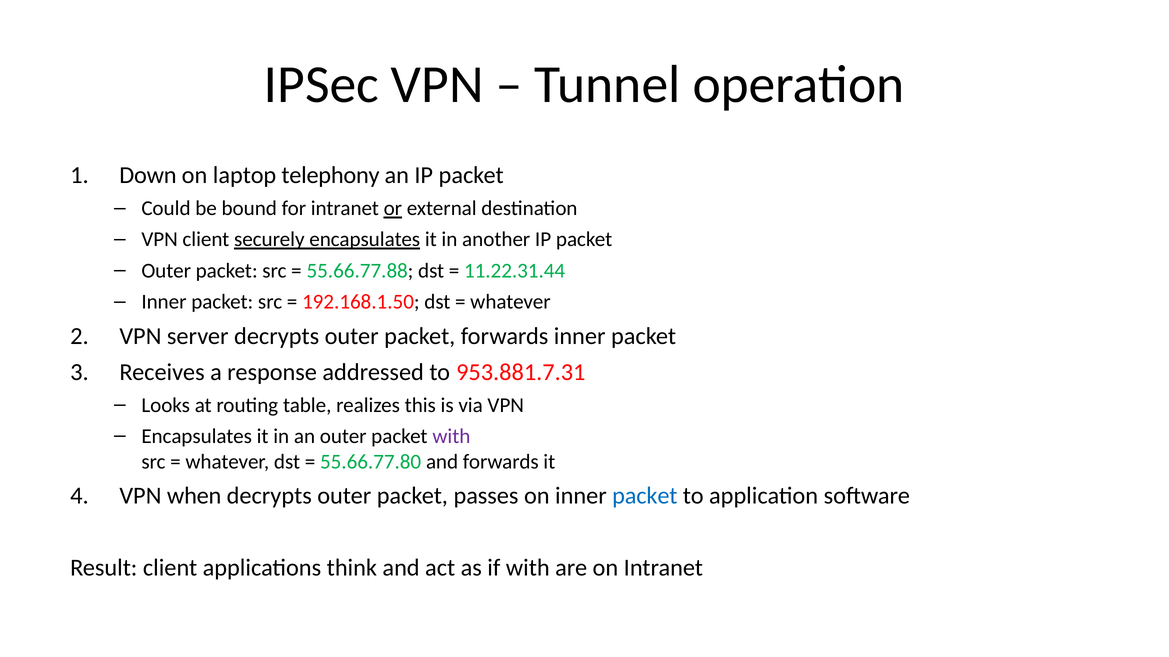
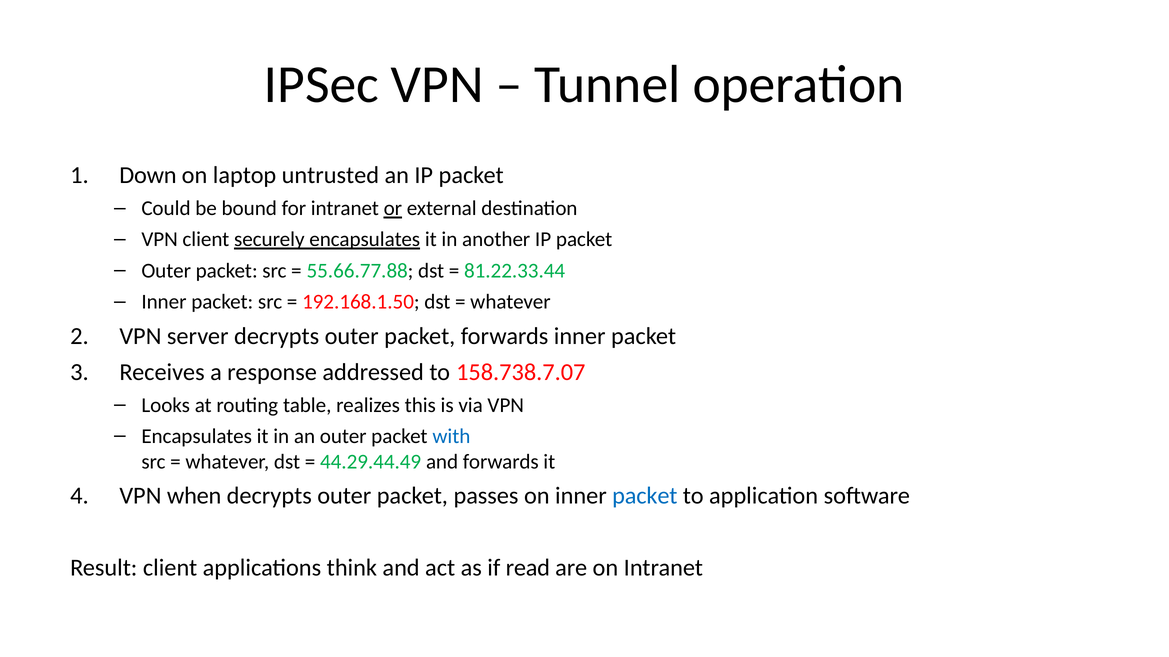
telephony: telephony -> untrusted (330, 176)
11.22.31.44: 11.22.31.44 -> 81.22.33.44 (515, 271)
953.881.7.31: 953.881.7.31 -> 158.738.7.07 (521, 372)
with colour: purple -> blue (451, 437)
55.66.77.80: 55.66.77.80 -> 44.29.44.49 (371, 462)
if with: with -> read (528, 568)
